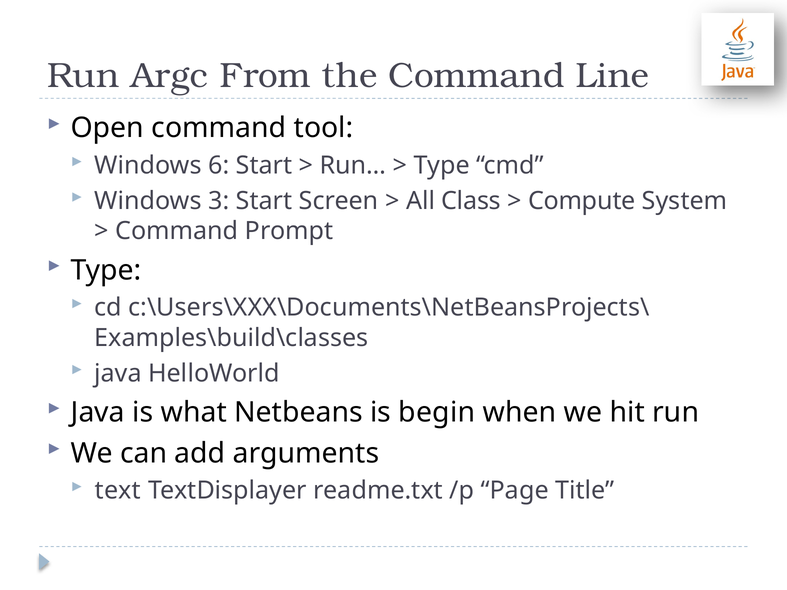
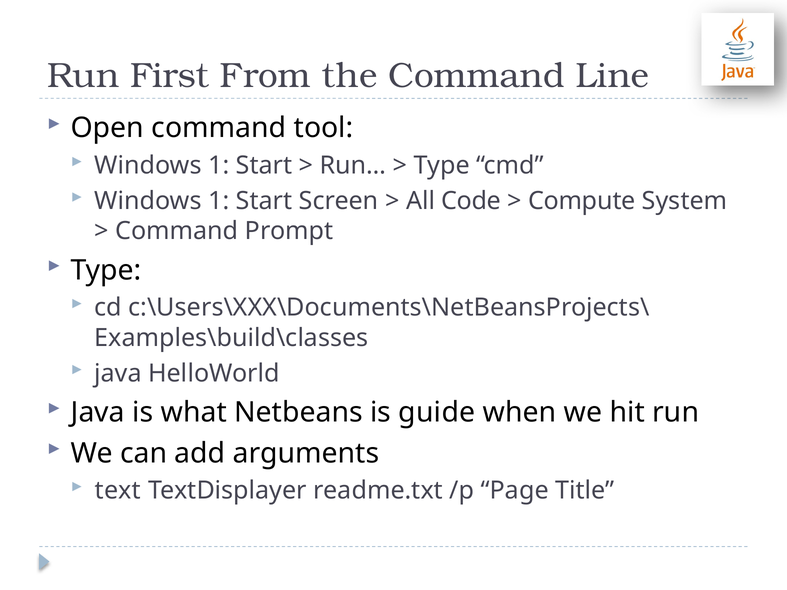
Argc: Argc -> First (170, 76)
6: 6 -> 1 (219, 165)
3: 3 -> 1 (219, 201)
Class: Class -> Code (471, 201)
begin: begin -> guide (437, 413)
